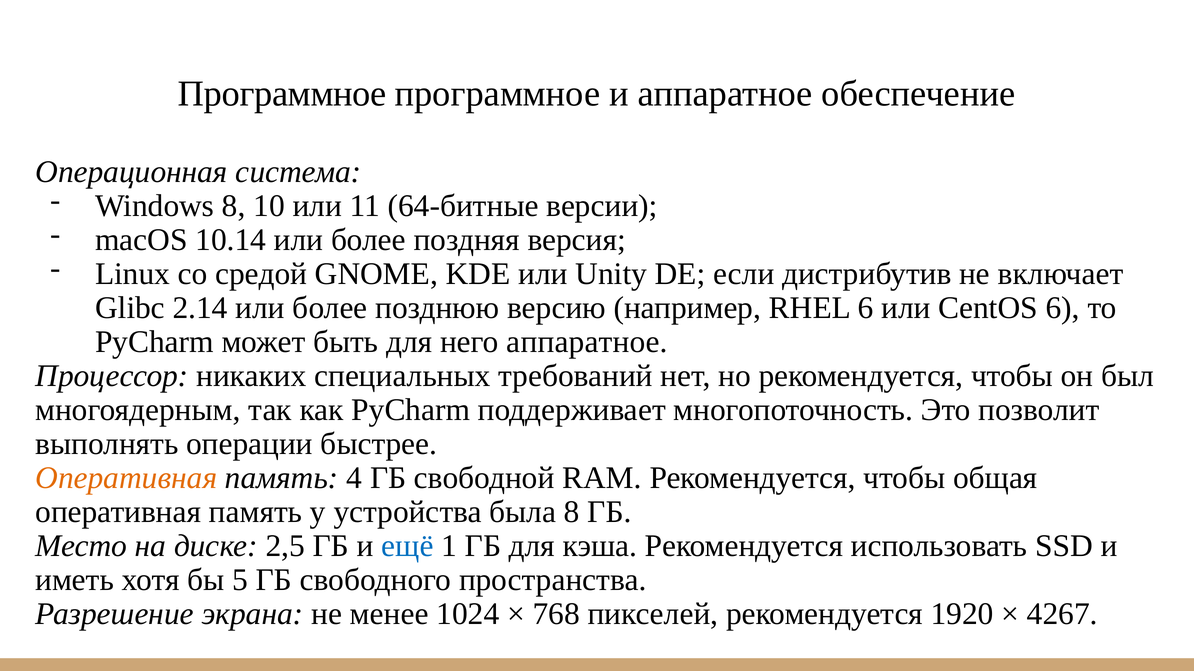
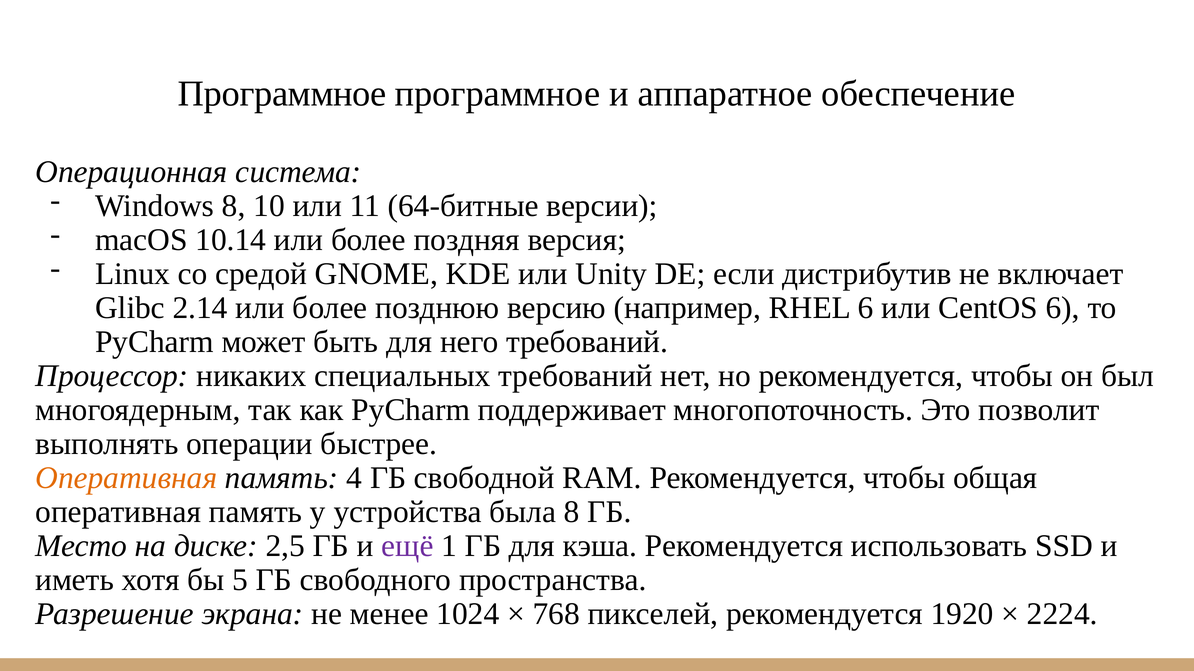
него аппаратное: аппаратное -> требований (587, 342)
ещё colour: blue -> purple (407, 546)
4267: 4267 -> 2224 (1062, 614)
